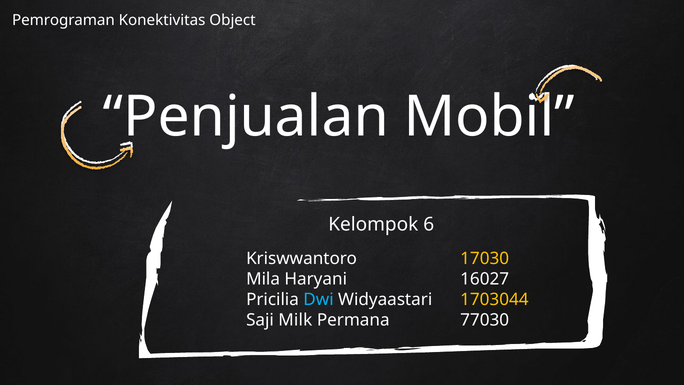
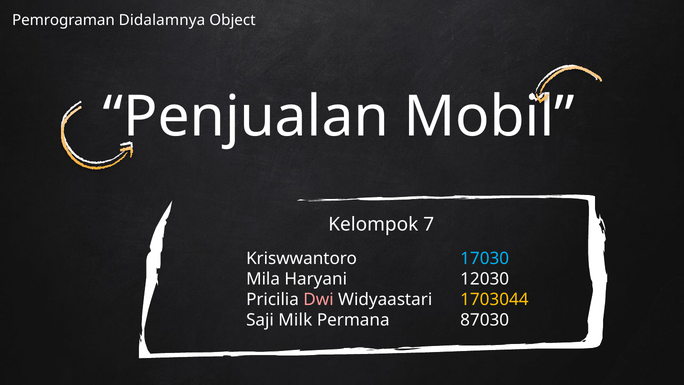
Konektivitas: Konektivitas -> Didalamnya (162, 20)
6: 6 -> 7 (429, 224)
17030 colour: yellow -> light blue (485, 259)
16027: 16027 -> 12030 (485, 279)
Dwi colour: light blue -> pink (319, 300)
77030: 77030 -> 87030 (485, 320)
